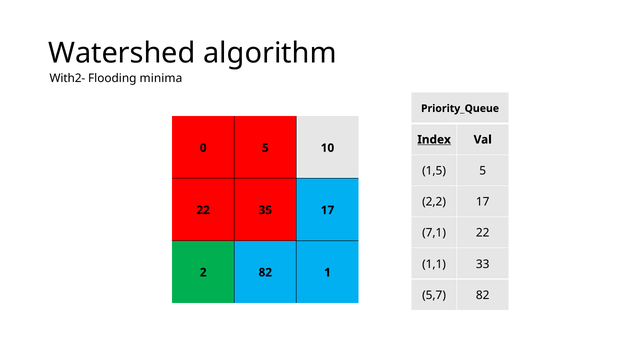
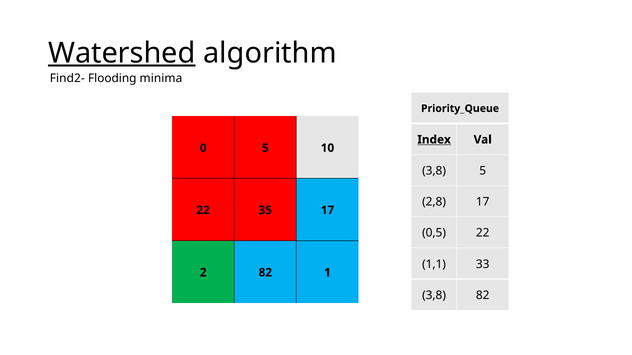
Watershed underline: none -> present (122, 53)
With2-: With2- -> Find2- (67, 79)
1,5: 1,5 -> 3,8 (434, 171)
2,2: 2,2 -> 2,8 (434, 202)
7,1: 7,1 -> 0,5 (434, 233)
5,7: 5,7 -> 3,8 (434, 296)
